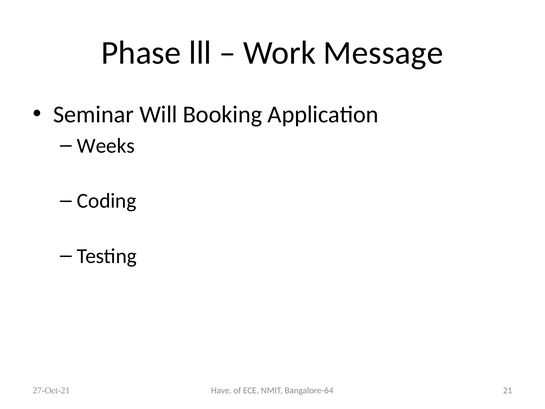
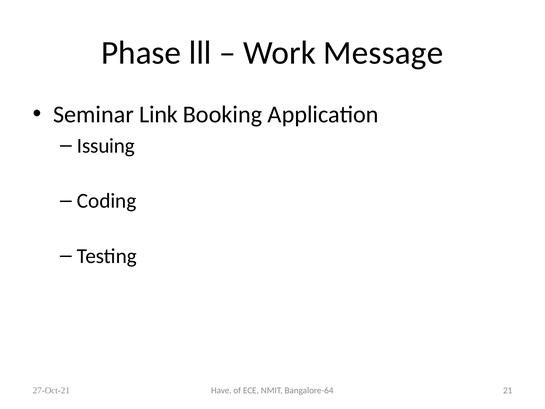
Will: Will -> Link (158, 114)
Weeks: Weeks -> Issuing (106, 146)
